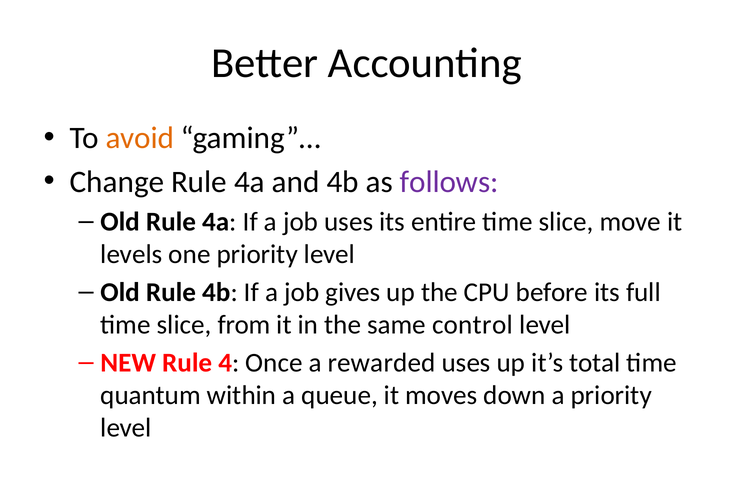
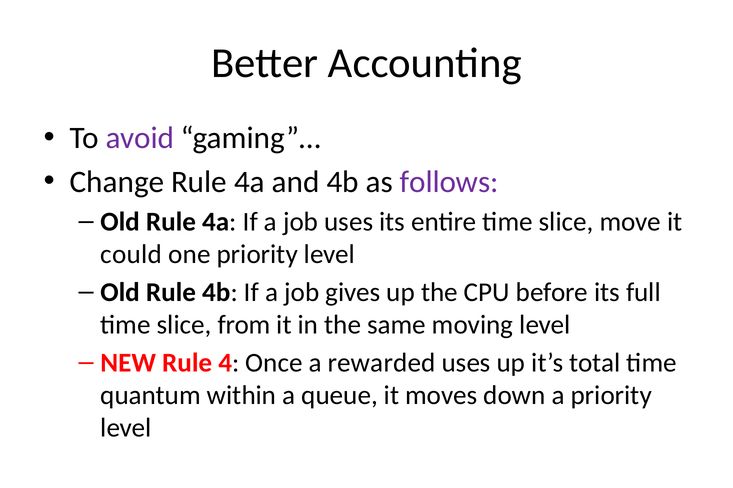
avoid colour: orange -> purple (140, 138)
levels: levels -> could (131, 255)
control: control -> moving (473, 325)
